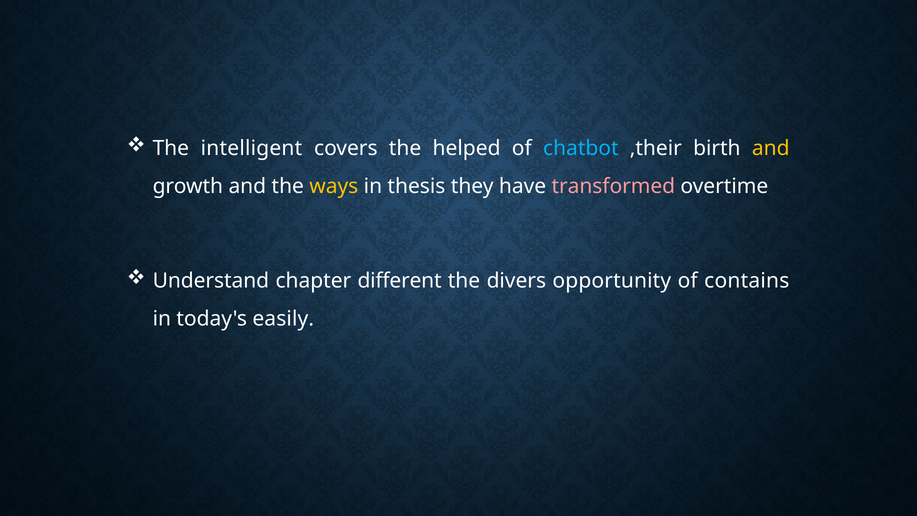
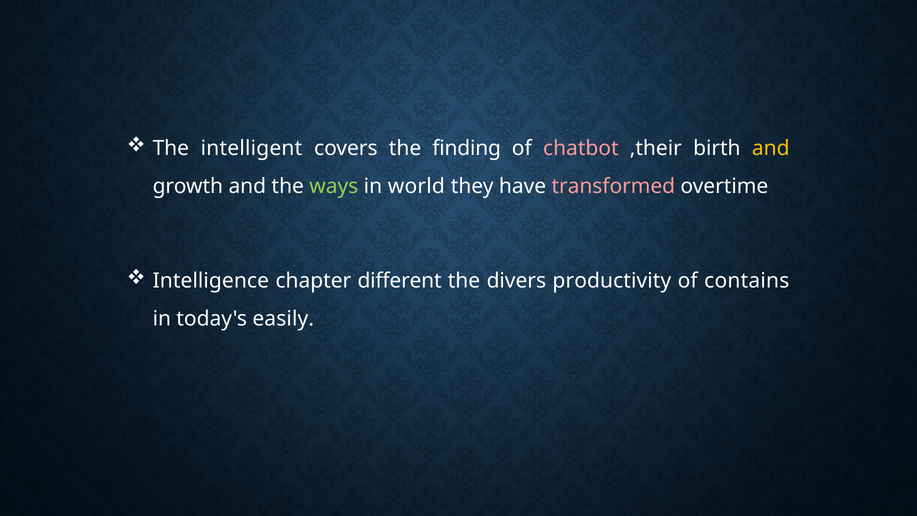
helped: helped -> finding (467, 148)
chatbot colour: light blue -> pink (581, 148)
ways colour: yellow -> light green (334, 186)
thesis: thesis -> world (416, 186)
Understand: Understand -> Intelligence (211, 281)
opportunity: opportunity -> productivity (612, 281)
